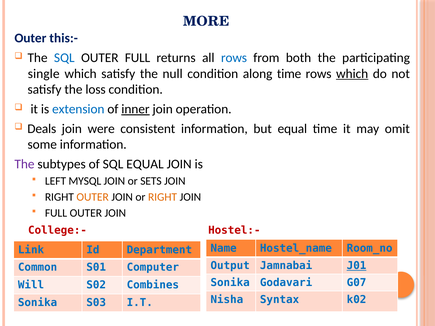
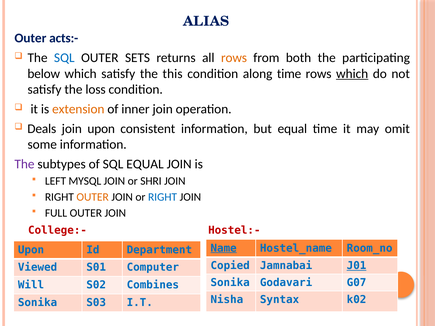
MORE: MORE -> ALIAS (206, 21)
this:-: this:- -> acts:- (64, 38)
OUTER FULL: FULL -> SETS (138, 58)
rows colour: blue -> orange (234, 58)
single: single -> below (44, 74)
null: null -> this (173, 74)
extension colour: blue -> orange (78, 109)
inner underline: present -> none (135, 109)
were: were -> upon (101, 129)
SETS: SETS -> SHRI (151, 181)
RIGHT colour: orange -> blue (163, 197)
Name underline: none -> present (224, 248)
Link: Link -> Upon (31, 250)
Output: Output -> Copied (230, 266)
Common: Common -> Viewed (38, 268)
